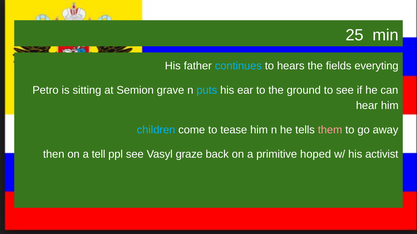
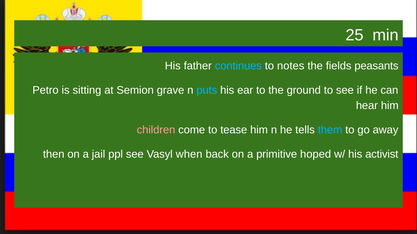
hears: hears -> notes (291, 66)
everyting: everyting -> peasants (376, 66)
children colour: light blue -> pink (156, 130)
them colour: pink -> light blue (330, 130)
tell: tell -> jail (99, 155)
graze: graze -> when (189, 155)
